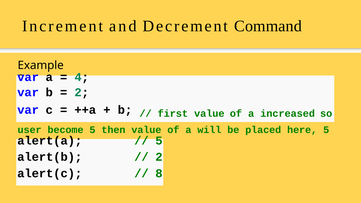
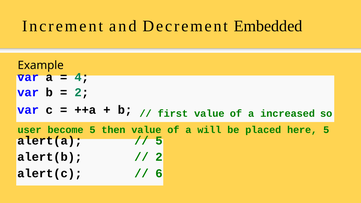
Command: Command -> Embedded (268, 26)
8: 8 -> 6 (159, 173)
